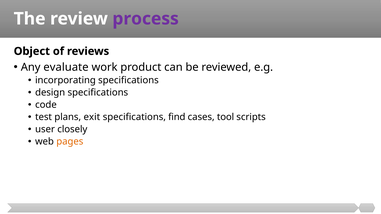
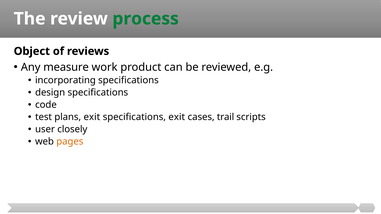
process colour: purple -> green (146, 19)
evaluate: evaluate -> measure (66, 67)
specifications find: find -> exit (177, 117)
tool: tool -> trail (226, 117)
